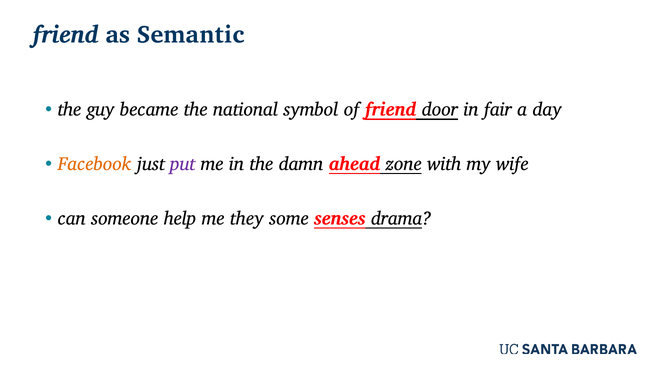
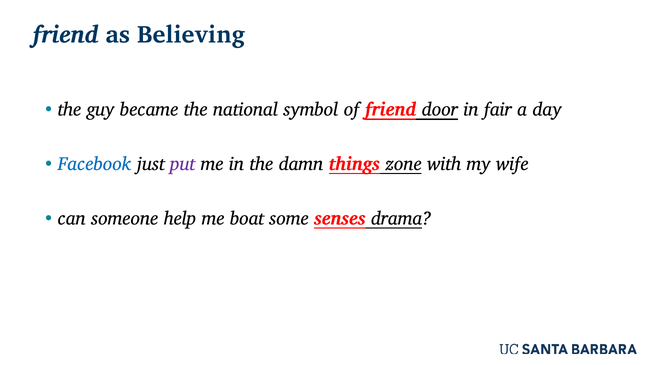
Semantic: Semantic -> Believing (191, 35)
Facebook colour: orange -> blue (94, 164)
ahead: ahead -> things (354, 164)
they: they -> boat (247, 218)
